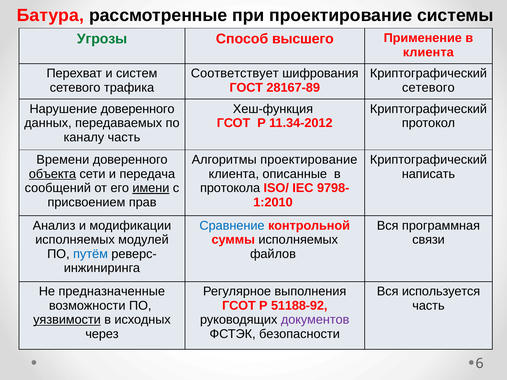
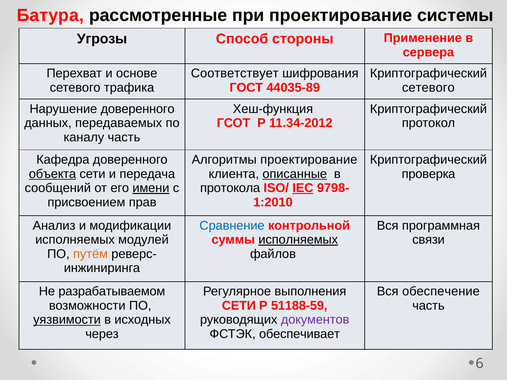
Угрозы colour: green -> black (102, 39)
высшего: высшего -> стороны (303, 39)
клиента: клиента -> сервера (428, 52)
систем: систем -> основе (137, 74)
28167-89: 28167-89 -> 44035-89 (293, 88)
Времени: Времени -> Кафедра (63, 160)
описанные underline: none -> present (295, 174)
написать: написать -> проверка (428, 174)
IEC underline: none -> present (303, 188)
исполняемых underline: none -> present (298, 240)
путём colour: blue -> orange (91, 254)
предназначенные: предназначенные -> разрабатываемом (112, 292)
используется: используется -> обеспечение (441, 292)
ГСОТ: ГСОТ -> СЕТИ (239, 306)
51188-92: 51188-92 -> 51188-59 (299, 306)
безопасности: безопасности -> обеспечивает (300, 334)
